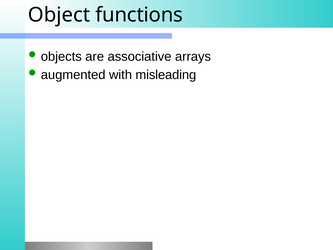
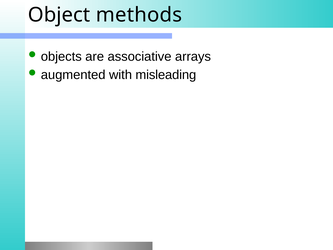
functions: functions -> methods (139, 15)
